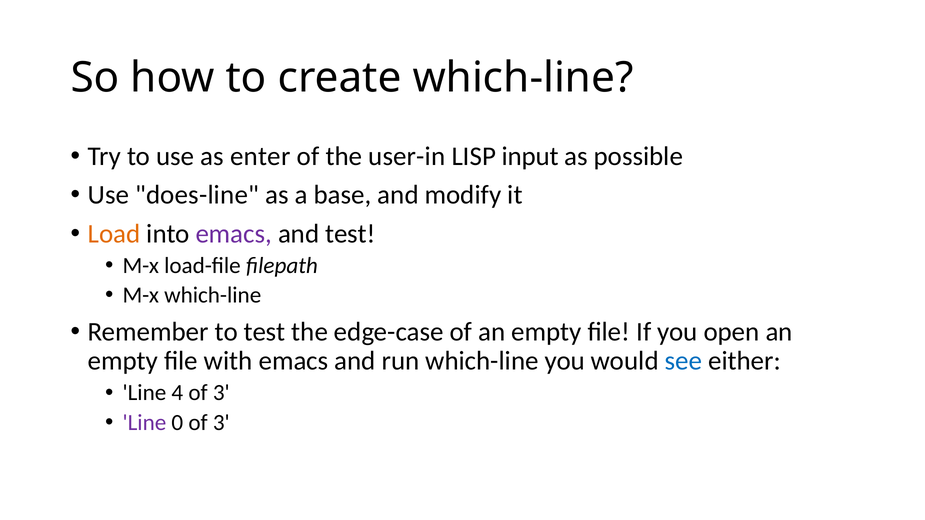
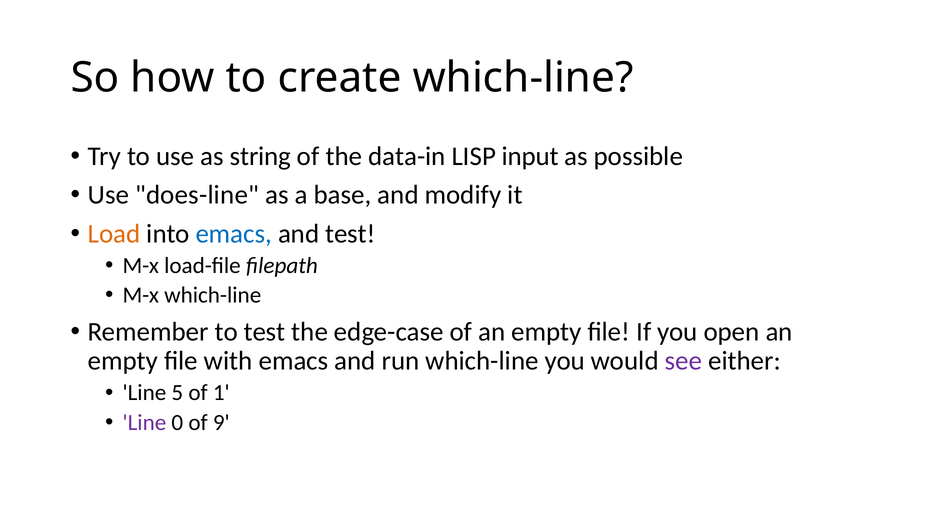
enter: enter -> string (260, 156)
user-in: user-in -> data-in (407, 156)
emacs colour: purple -> blue (234, 234)
see colour: blue -> purple (683, 361)
4: 4 -> 5 (177, 393)
3: 3 -> 1 (221, 393)
0 of 3: 3 -> 9 (221, 423)
